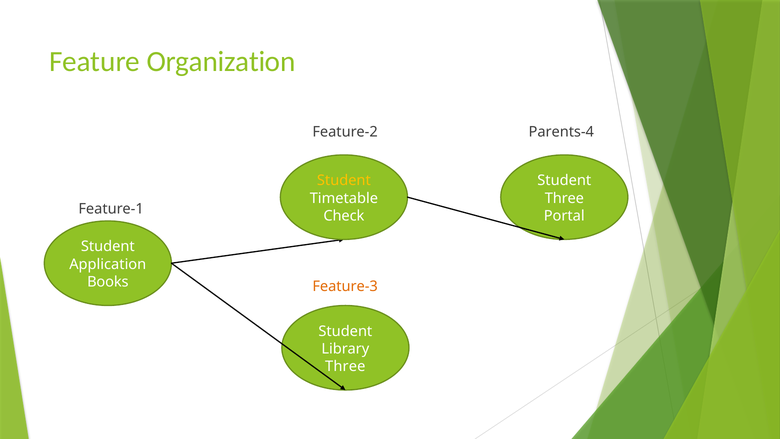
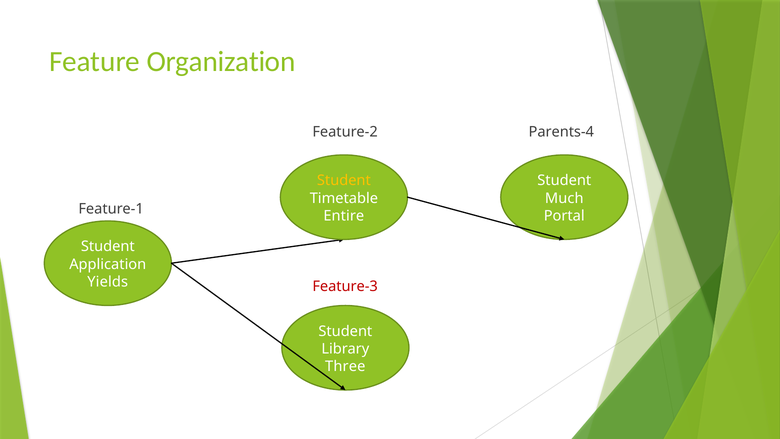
Three: Three -> Much (564, 198)
Check: Check -> Entire (344, 216)
Books: Books -> Yields (108, 282)
Feature-3 colour: orange -> red (345, 286)
